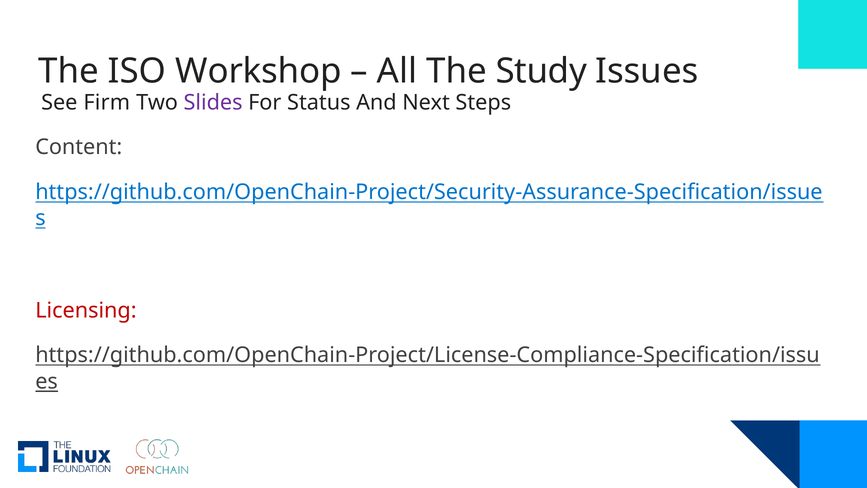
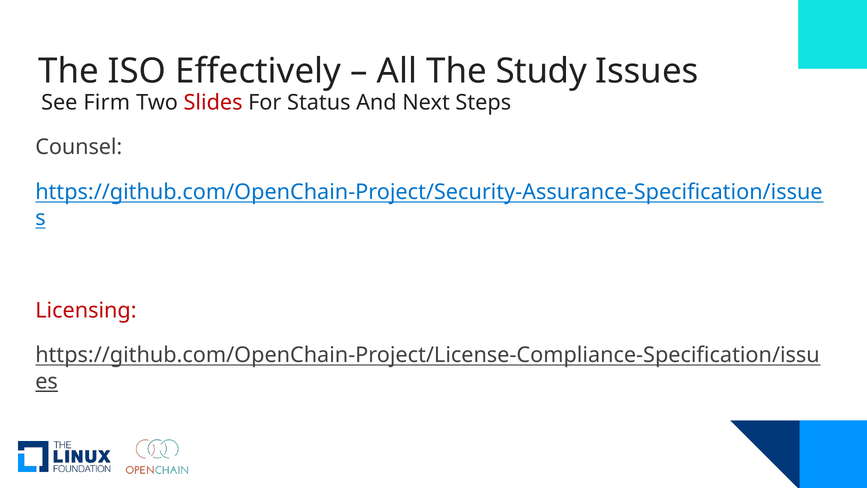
Workshop: Workshop -> Effectively (258, 71)
Slides colour: purple -> red (213, 103)
Content: Content -> Counsel (79, 147)
